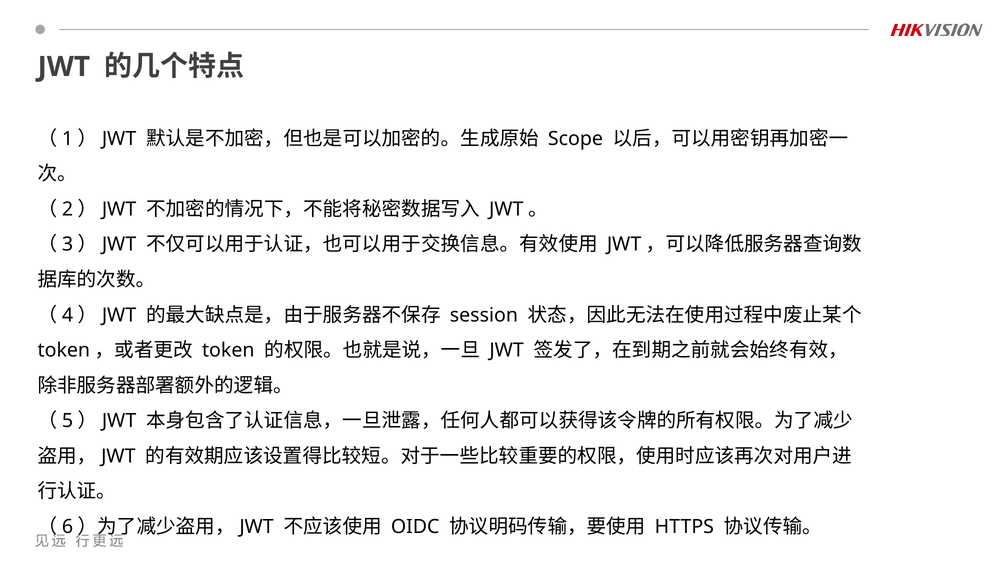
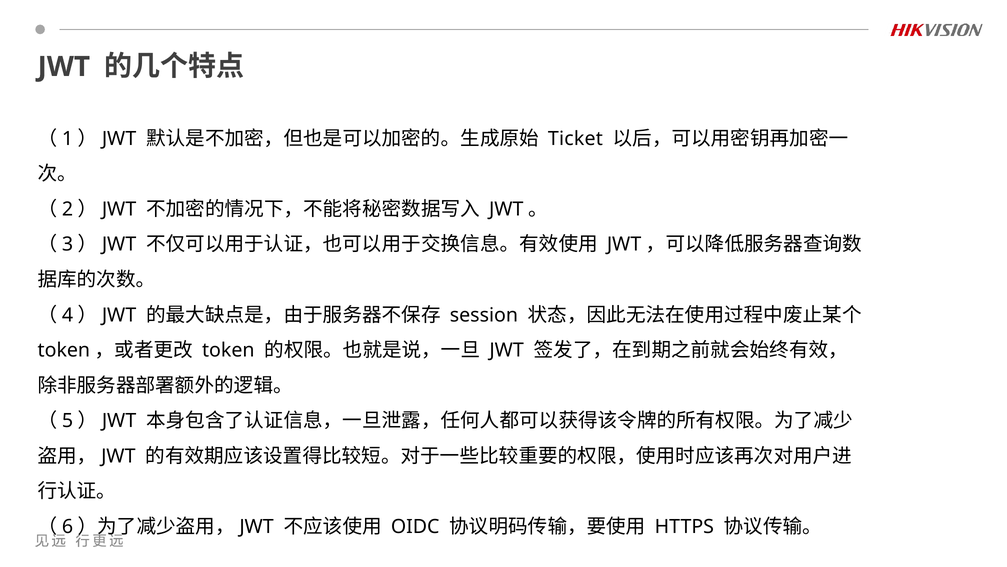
Scope: Scope -> Ticket (575, 139)
